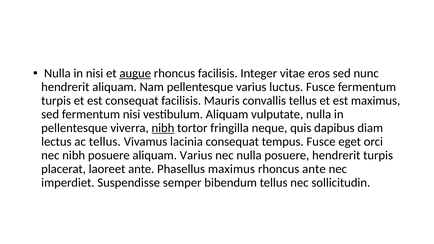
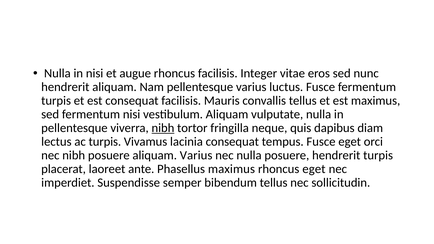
augue underline: present -> none (135, 73)
ac tellus: tellus -> turpis (105, 142)
rhoncus ante: ante -> eget (314, 169)
